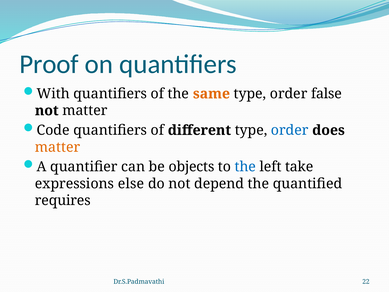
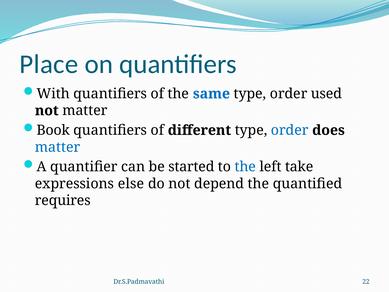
Proof: Proof -> Place (49, 64)
same colour: orange -> blue (211, 94)
false: false -> used (326, 94)
Code: Code -> Book (53, 130)
matter colour: orange -> blue (58, 147)
objects: objects -> started (191, 167)
